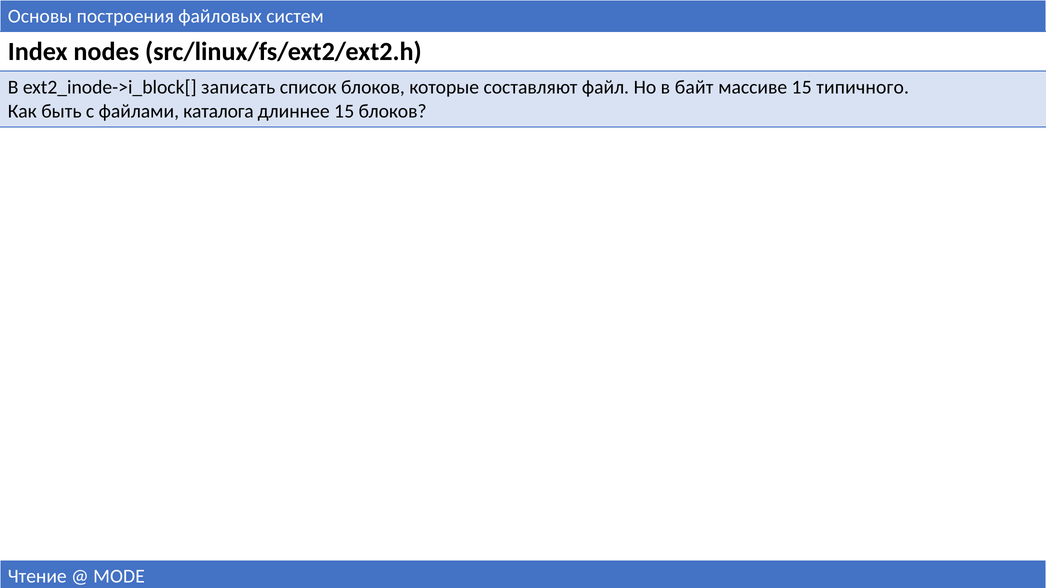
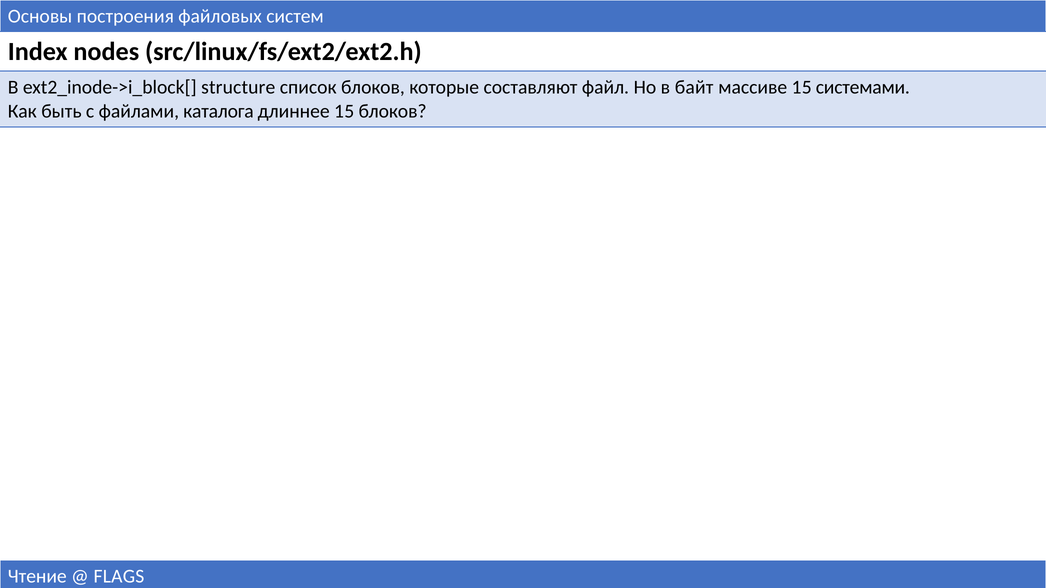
записать: записать -> structure (238, 87)
типичного: типичного -> системами (863, 87)
MODE: MODE -> FLAGS (119, 577)
